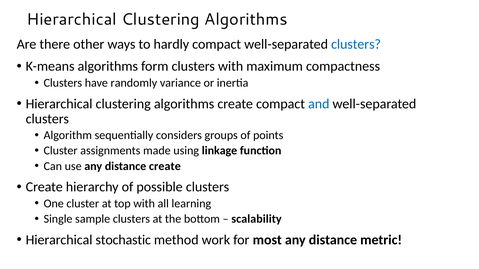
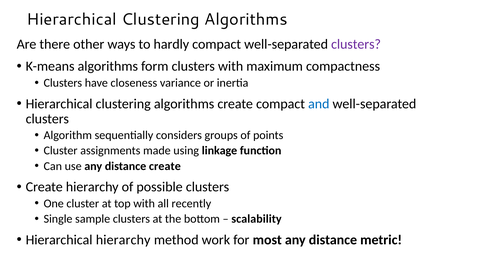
clusters colour: blue -> purple (356, 44)
randomly: randomly -> closeness (134, 83)
learning: learning -> recently (191, 204)
Hierarchical stochastic: stochastic -> hierarchy (123, 240)
